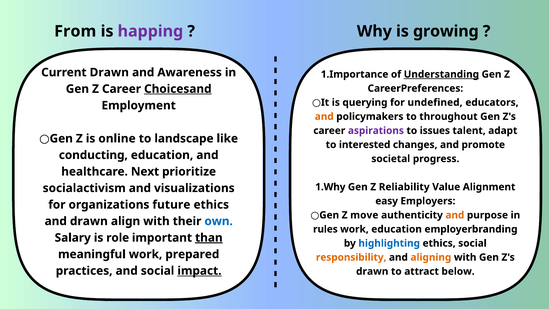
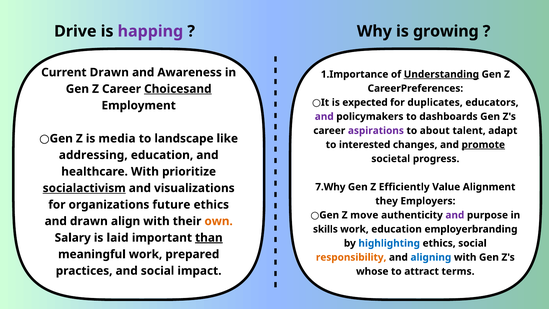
From: From -> Drive (75, 31)
querying: querying -> expected (365, 102)
undefined: undefined -> duplicates (435, 102)
and colour: orange -> purple (324, 116)
throughout: throughout -> dashboards (448, 116)
issues: issues -> about (435, 131)
online: online -> media (117, 138)
promote underline: none -> present (483, 145)
conducting: conducting -> addressing (93, 155)
healthcare Next: Next -> With (145, 172)
1.Why: 1.Why -> 7.Why (330, 187)
Reliability: Reliability -> Efficiently (404, 187)
socialactivism underline: none -> present (84, 188)
easy: easy -> they (387, 201)
and colour: orange -> purple (455, 215)
own colour: blue -> orange (219, 221)
rules: rules -> skills (325, 229)
role: role -> laid (118, 238)
aligning colour: orange -> blue (431, 257)
impact underline: present -> none (199, 271)
drawn: drawn -> whose (372, 271)
below: below -> terms (458, 271)
